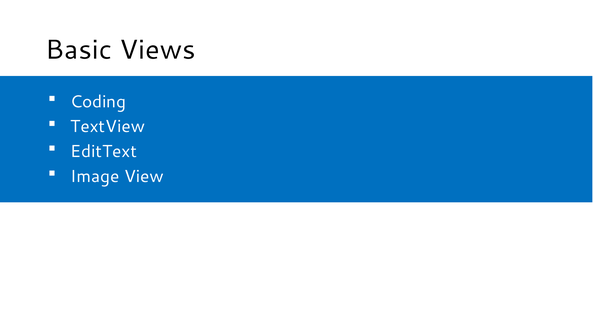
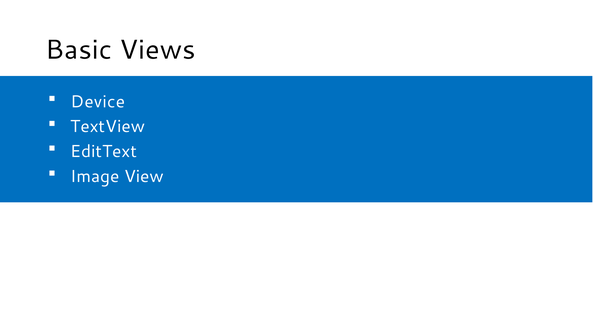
Coding: Coding -> Device (98, 102)
